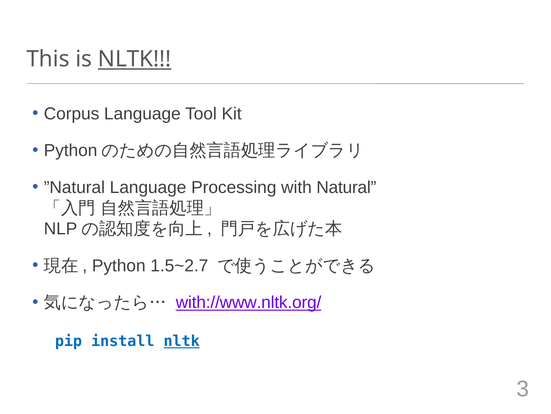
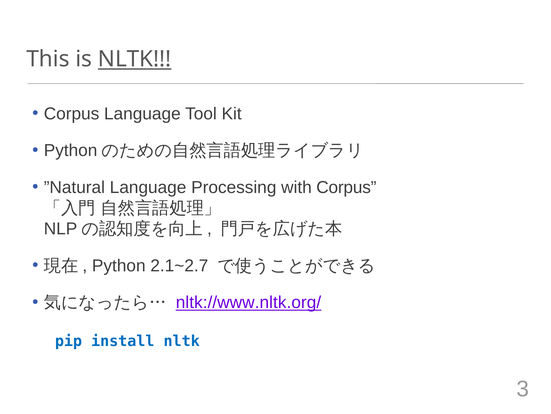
with Natural: Natural -> Corpus (346, 187)
1.5~2.7: 1.5~2.7 -> 2.1~2.7 (179, 265)
with://www.nltk.org/: with://www.nltk.org/ -> nltk://www.nltk.org/ (248, 302)
nltk underline: present -> none (182, 341)
